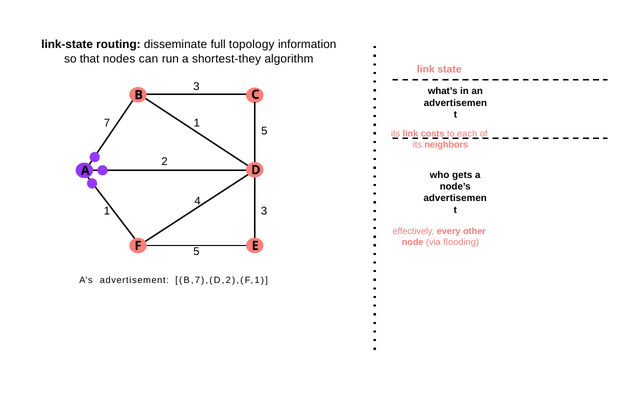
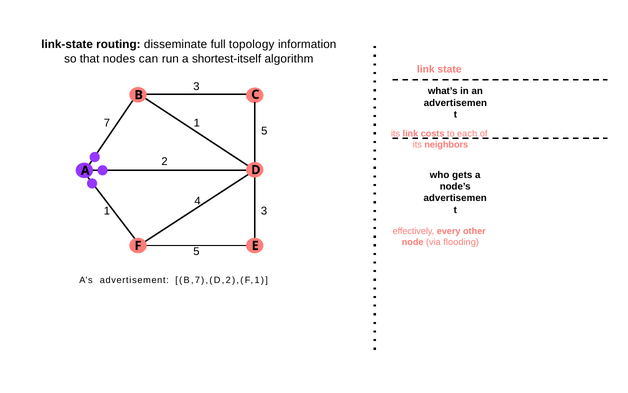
shortest-they: shortest-they -> shortest-itself (227, 59)
